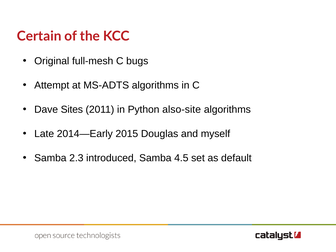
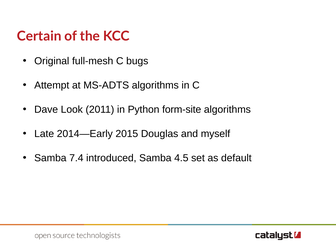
Sites: Sites -> Look (72, 110)
also-site: also-site -> form-site (182, 110)
2.3: 2.3 -> 7.4 (76, 158)
